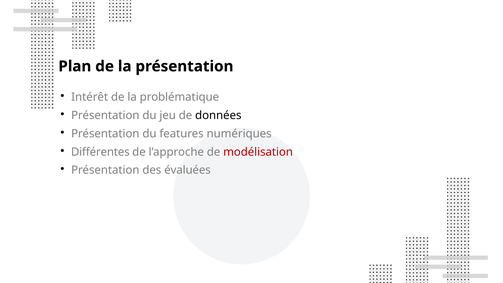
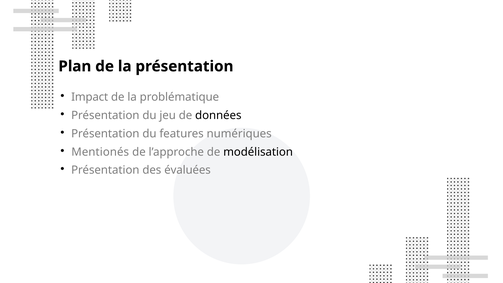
Intérêt: Intérêt -> Impact (90, 97)
Différentes: Différentes -> Mentionés (100, 152)
modélisation colour: red -> black (258, 152)
